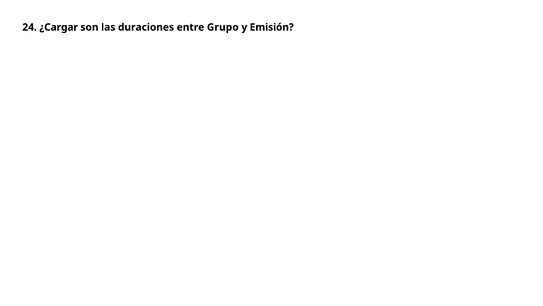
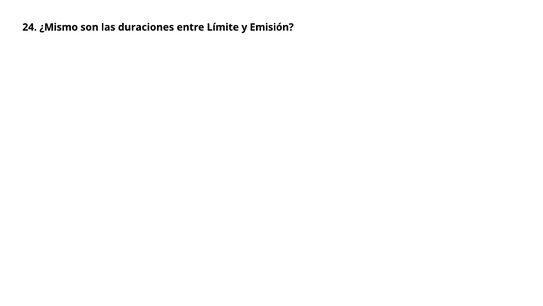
¿Cargar: ¿Cargar -> ¿Mismo (59, 27)
Grupo: Grupo -> Límite (223, 27)
